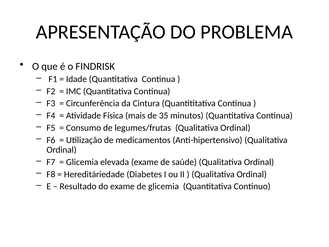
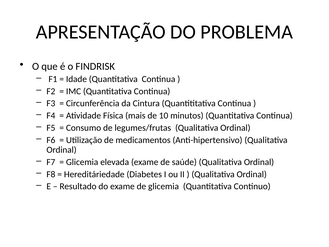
35: 35 -> 10 (164, 116)
